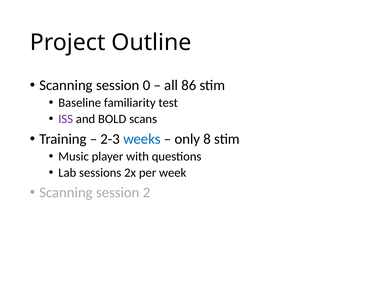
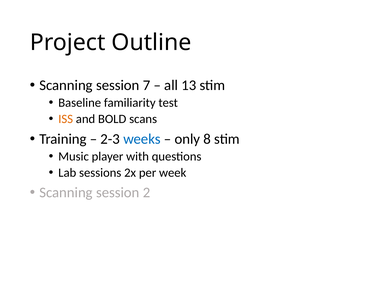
0: 0 -> 7 (146, 85)
86: 86 -> 13 (189, 85)
ISS colour: purple -> orange (66, 119)
